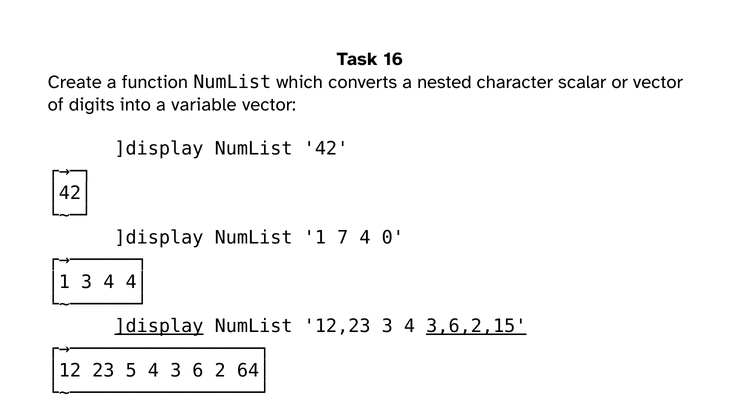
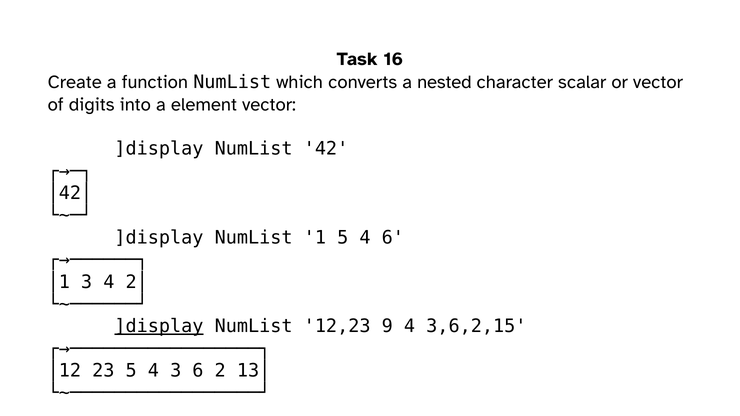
variable: variable -> element (204, 104)
1 7: 7 -> 5 (343, 238)
4 0: 0 -> 6 (393, 238)
4│: 4│ -> 2│ (137, 282)
12,23 3: 3 -> 9 (387, 326)
3,6,2,15 underline: present -> none (476, 326)
64│: 64│ -> 13│ (254, 371)
